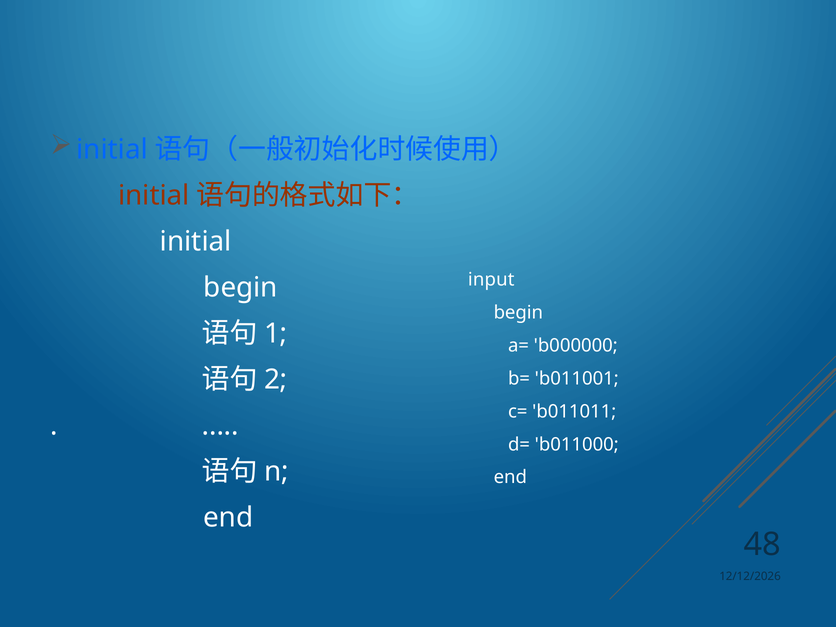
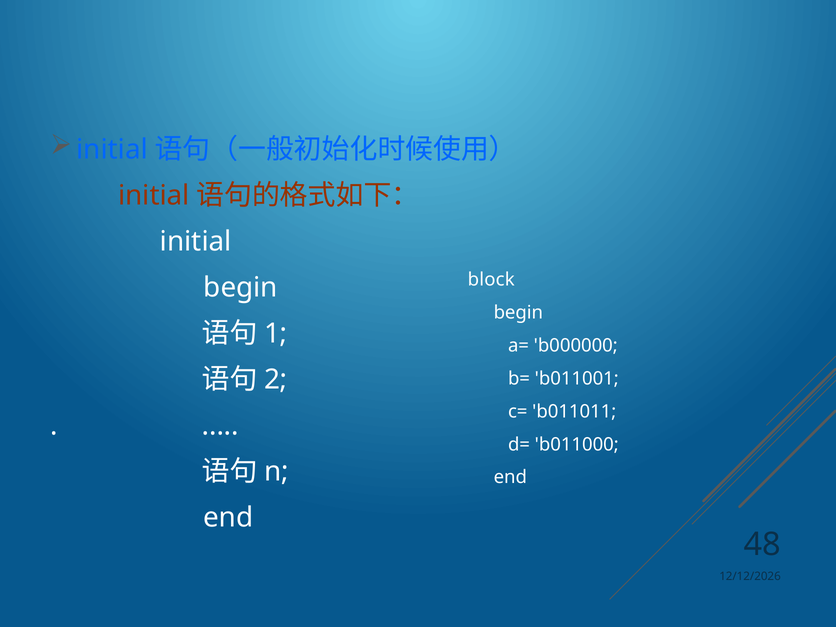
input: input -> block (491, 280)
